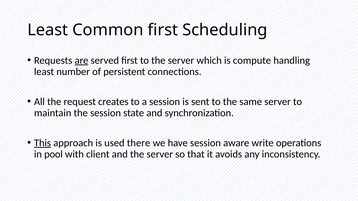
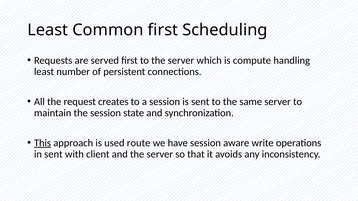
are underline: present -> none (82, 61)
there: there -> route (139, 143)
in pool: pool -> sent (53, 154)
